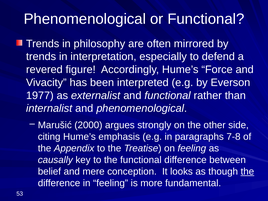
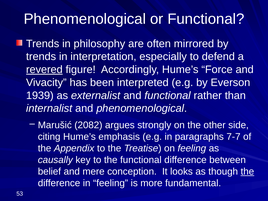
revered underline: none -> present (44, 70)
1977: 1977 -> 1939 (40, 95)
2000: 2000 -> 2082 (88, 125)
7-8: 7-8 -> 7-7 (233, 137)
